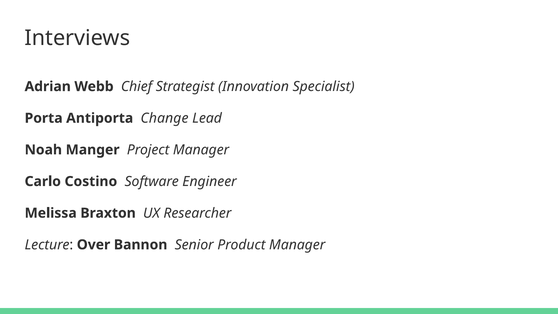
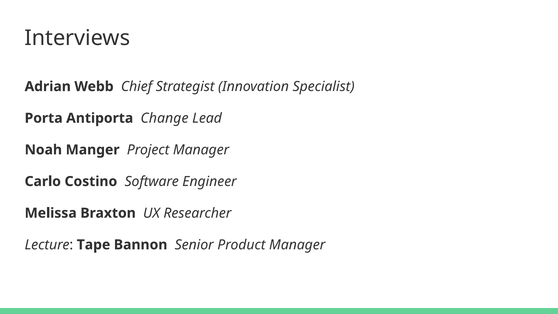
Over: Over -> Tape (94, 245)
